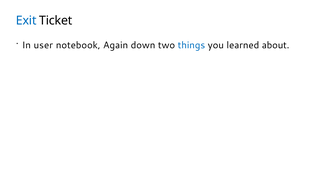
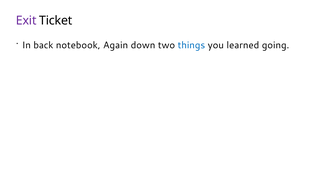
Exit colour: blue -> purple (26, 21)
user: user -> back (43, 45)
about: about -> going (276, 45)
